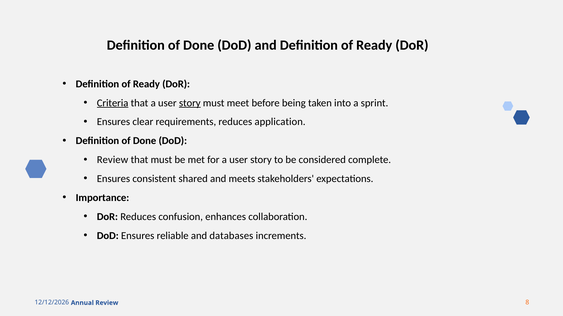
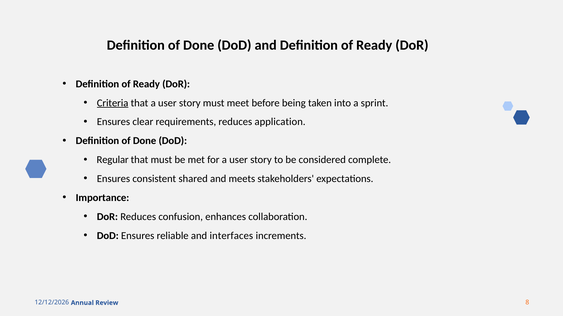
story underline: present -> none (190, 103)
Review: Review -> Regular (113, 160)
databases: databases -> interfaces (231, 236)
